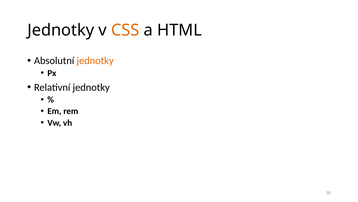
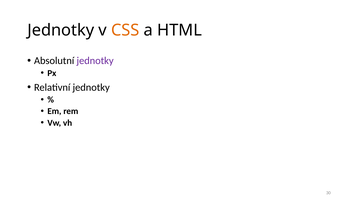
jednotky colour: orange -> purple (95, 61)
